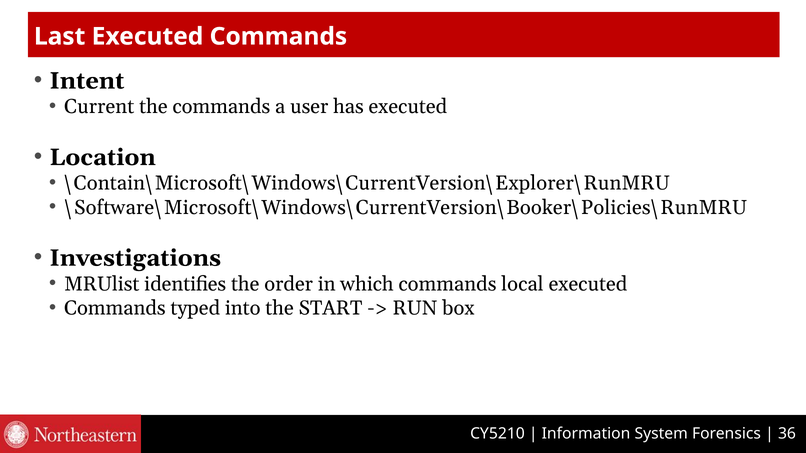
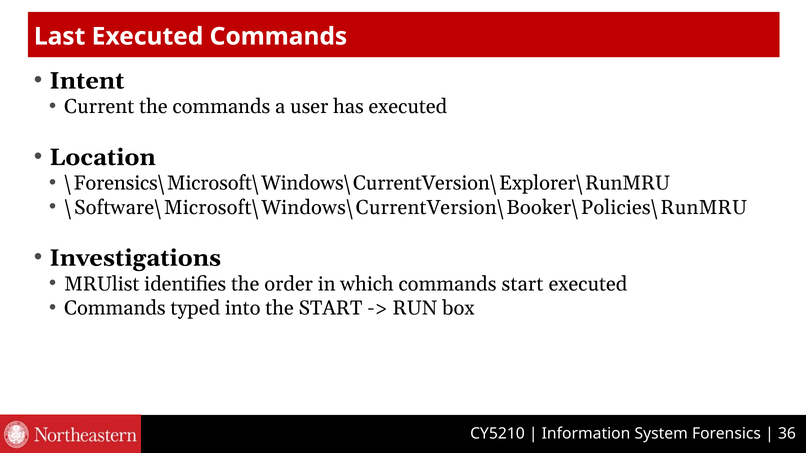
\Contain\Microsoft\Windows\CurrentVersion\Explorer\RunMRU: \Contain\Microsoft\Windows\CurrentVersion\Explorer\RunMRU -> \Forensics\Microsoft\Windows\CurrentVersion\Explorer\RunMRU (367, 183)
commands local: local -> start (522, 284)
